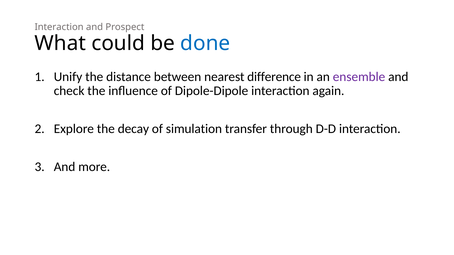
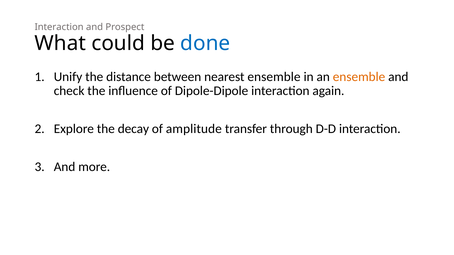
nearest difference: difference -> ensemble (274, 77)
ensemble colour: purple -> orange (359, 77)
simulation: simulation -> amplitude (194, 129)
